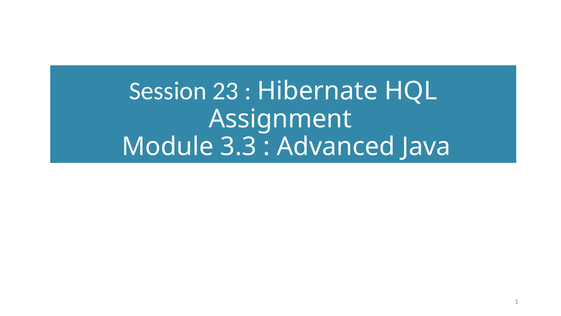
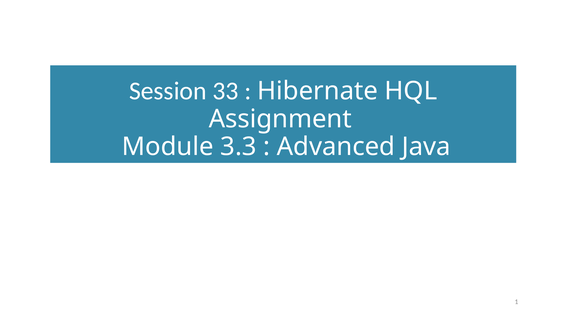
23: 23 -> 33 (226, 91)
